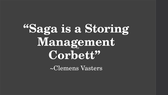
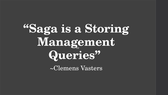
Corbett: Corbett -> Queries (75, 55)
